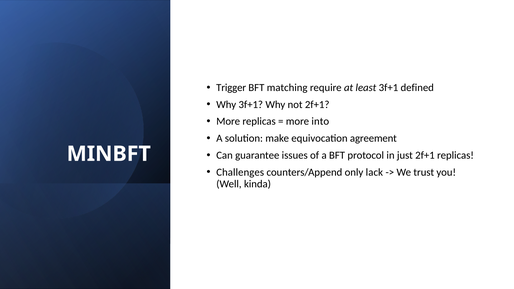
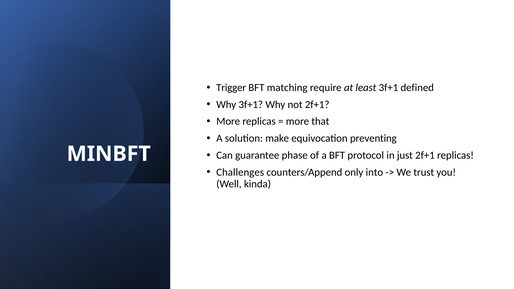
into: into -> that (320, 121)
agreement: agreement -> preventing (373, 138)
issues: issues -> phase (295, 155)
lack: lack -> into (374, 172)
